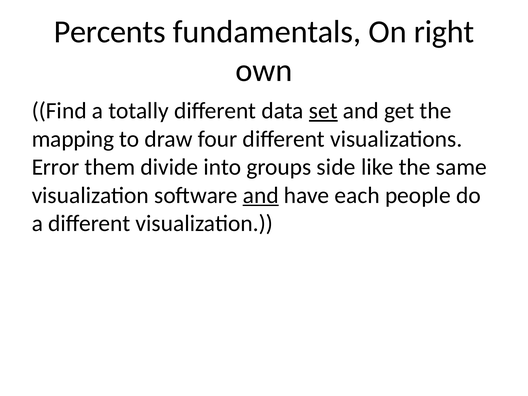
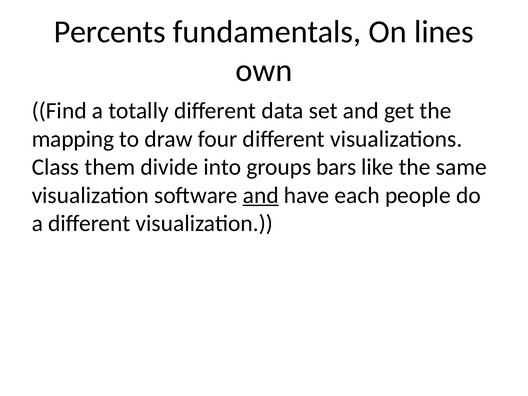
right: right -> lines (444, 32)
set underline: present -> none (323, 111)
Error: Error -> Class (55, 167)
side: side -> bars (336, 167)
